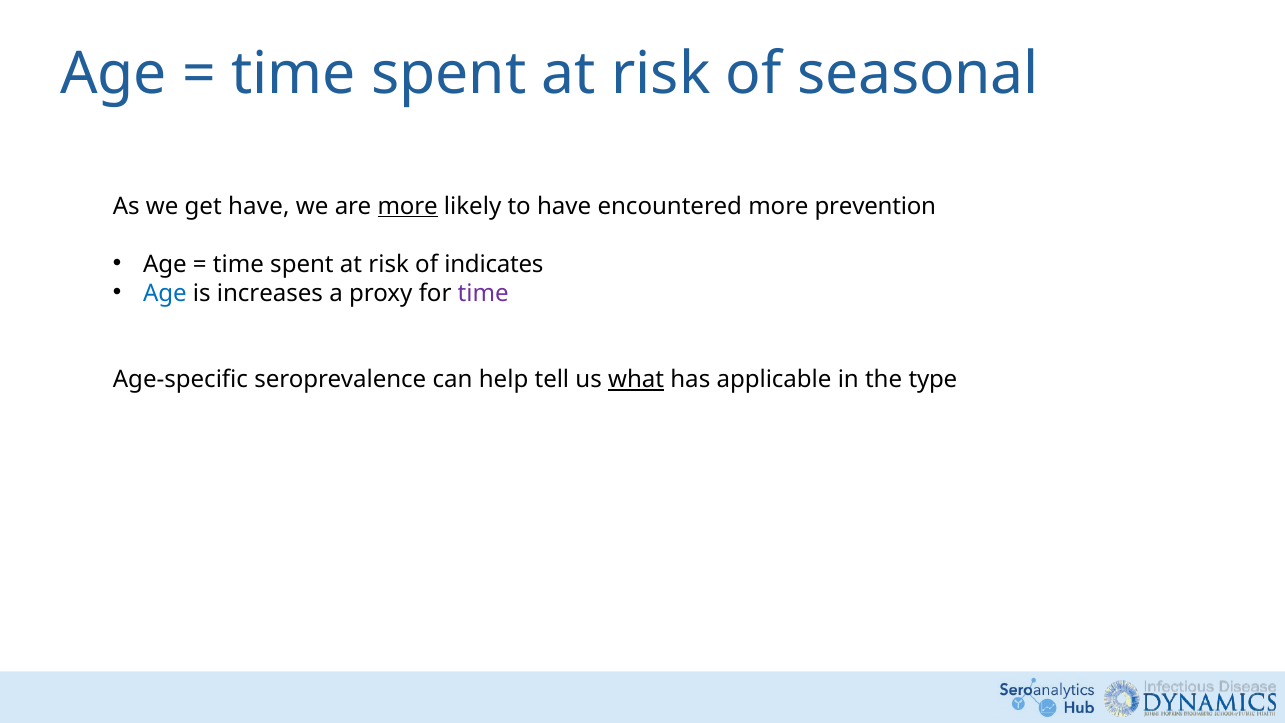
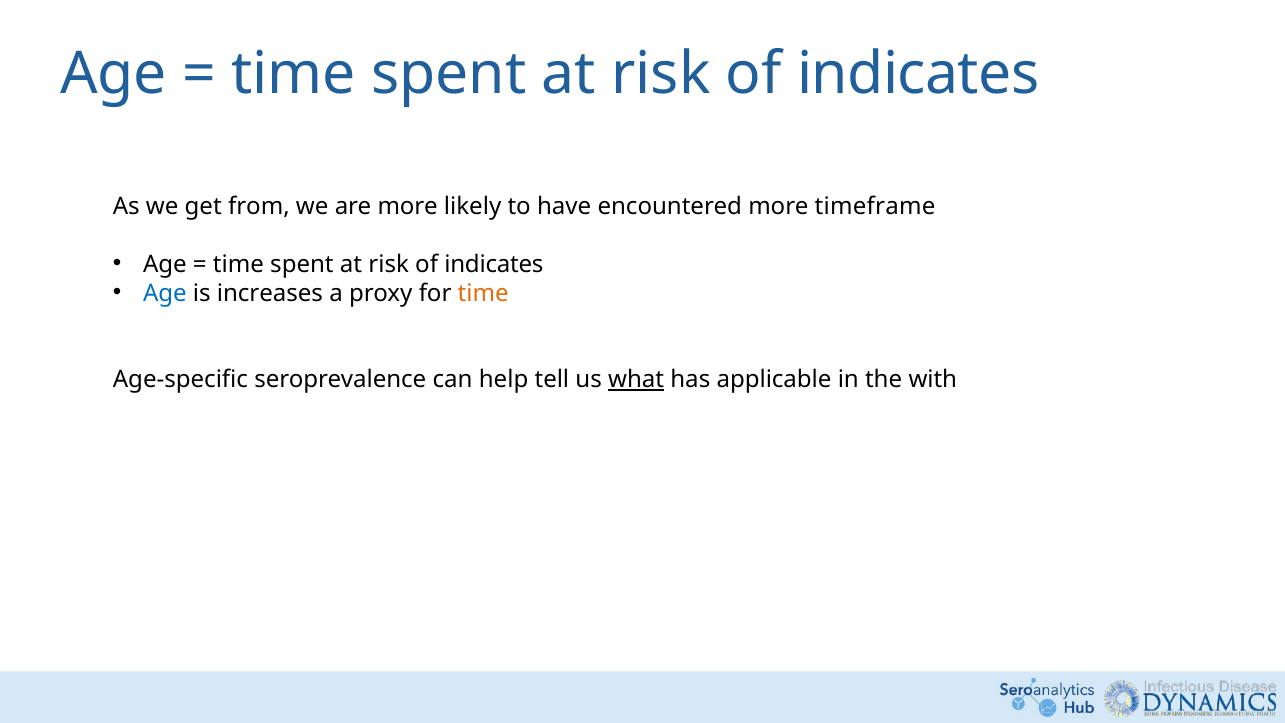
seasonal: seasonal -> indicates (918, 74)
get have: have -> from (259, 206)
more underline: present -> none (408, 206)
prevention: prevention -> timeframe (875, 206)
time colour: purple -> orange (483, 293)
type: type -> with (933, 380)
